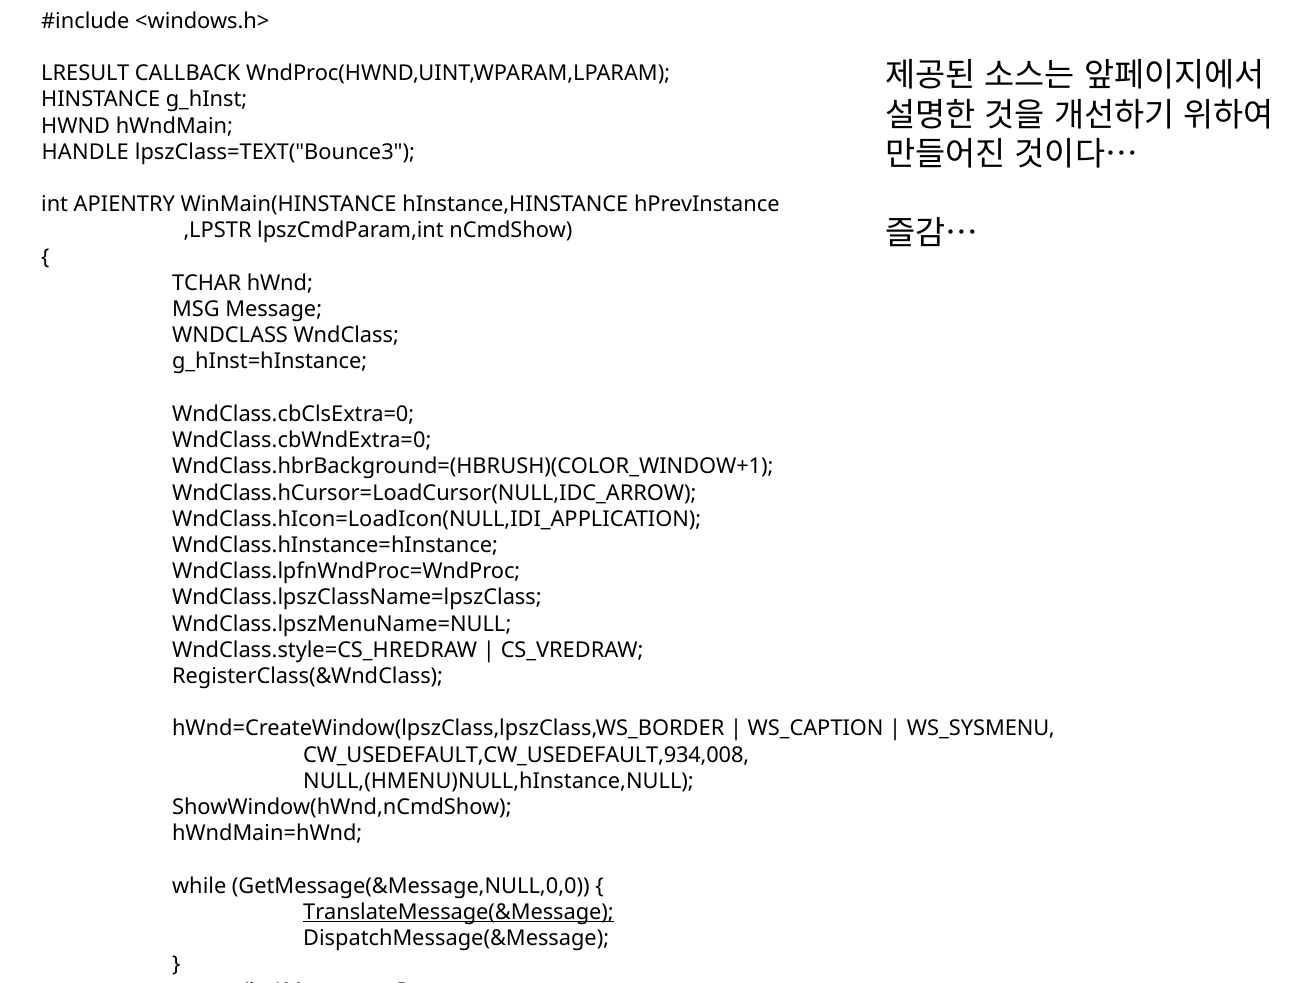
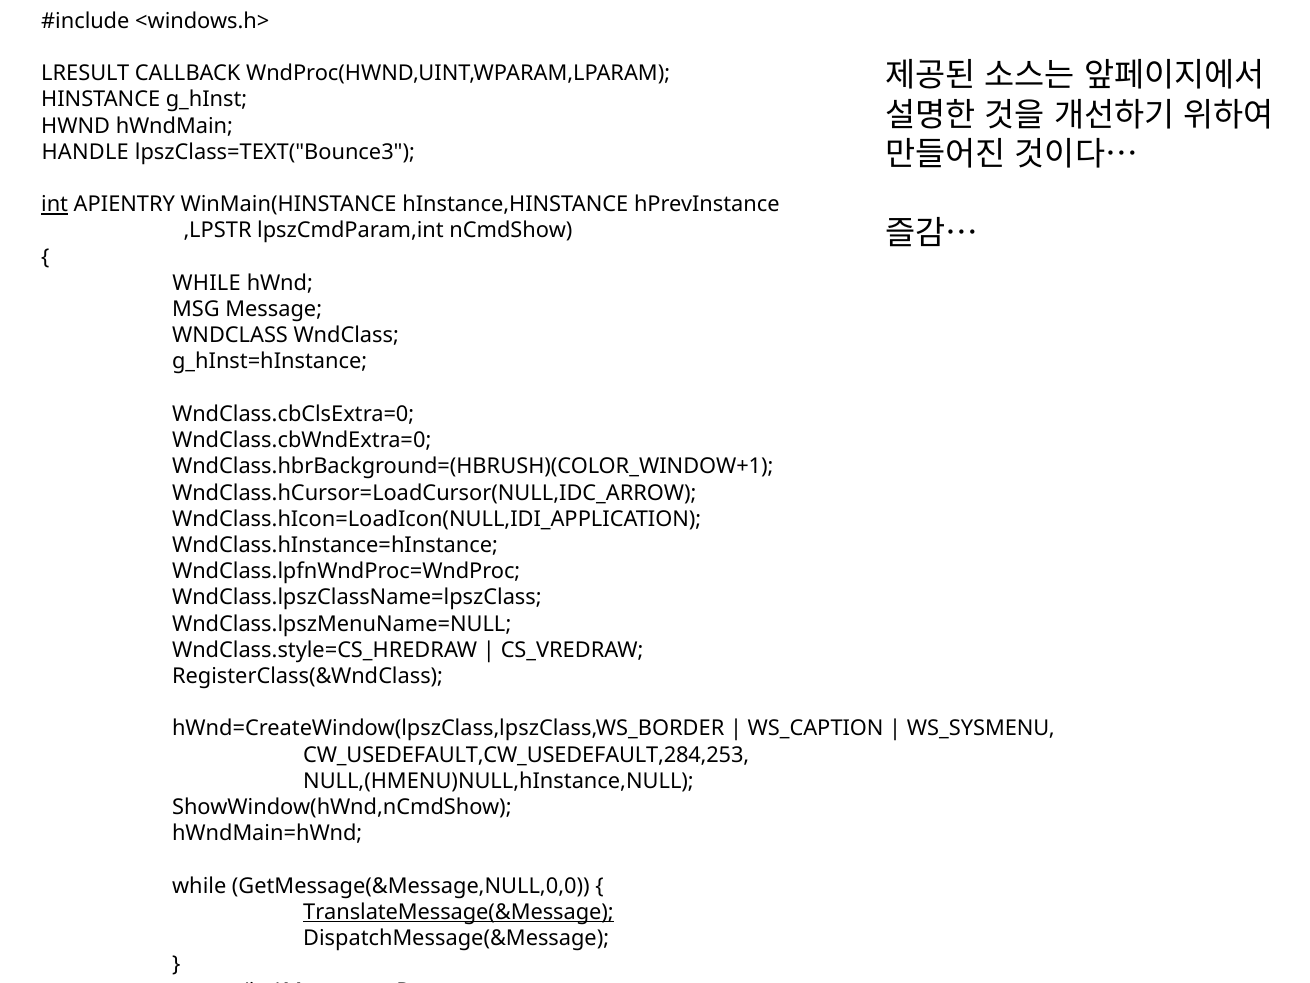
int underline: none -> present (55, 204)
TCHAR: TCHAR -> WHILE (207, 283)
CW_USEDEFAULT,CW_USEDEFAULT,934,008: CW_USEDEFAULT,CW_USEDEFAULT,934,008 -> CW_USEDEFAULT,CW_USEDEFAULT,284,253 (526, 755)
